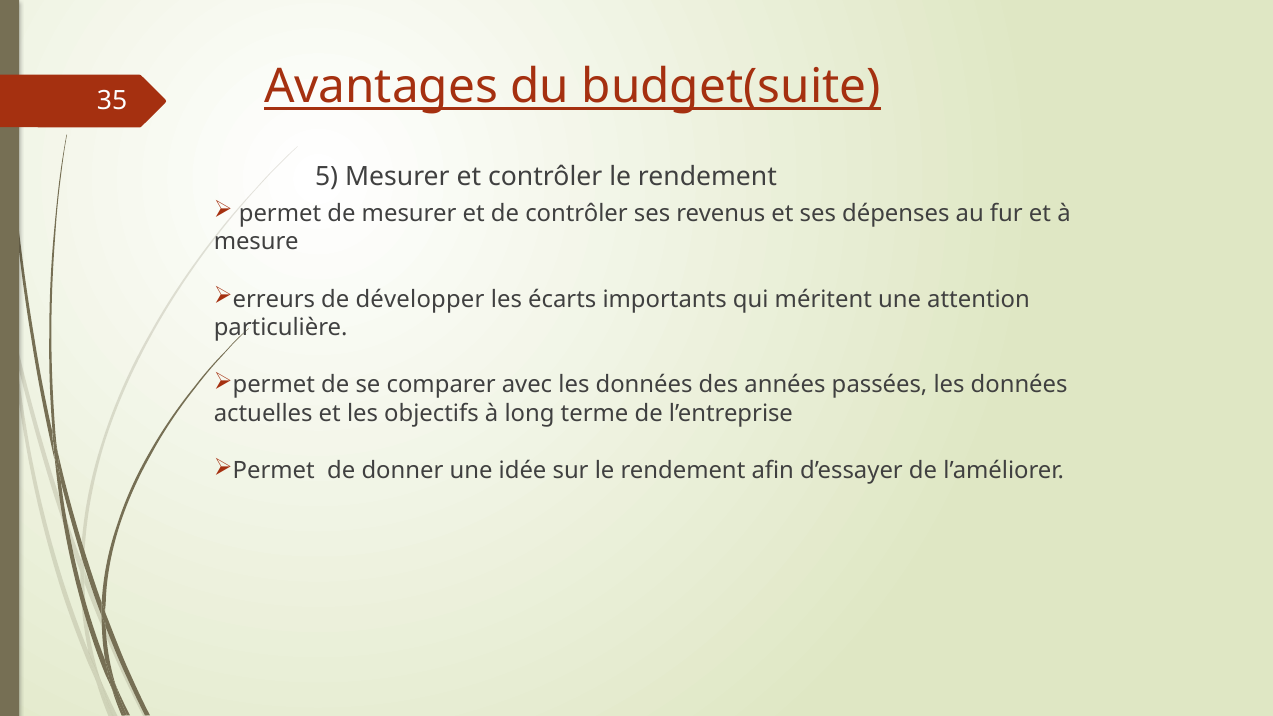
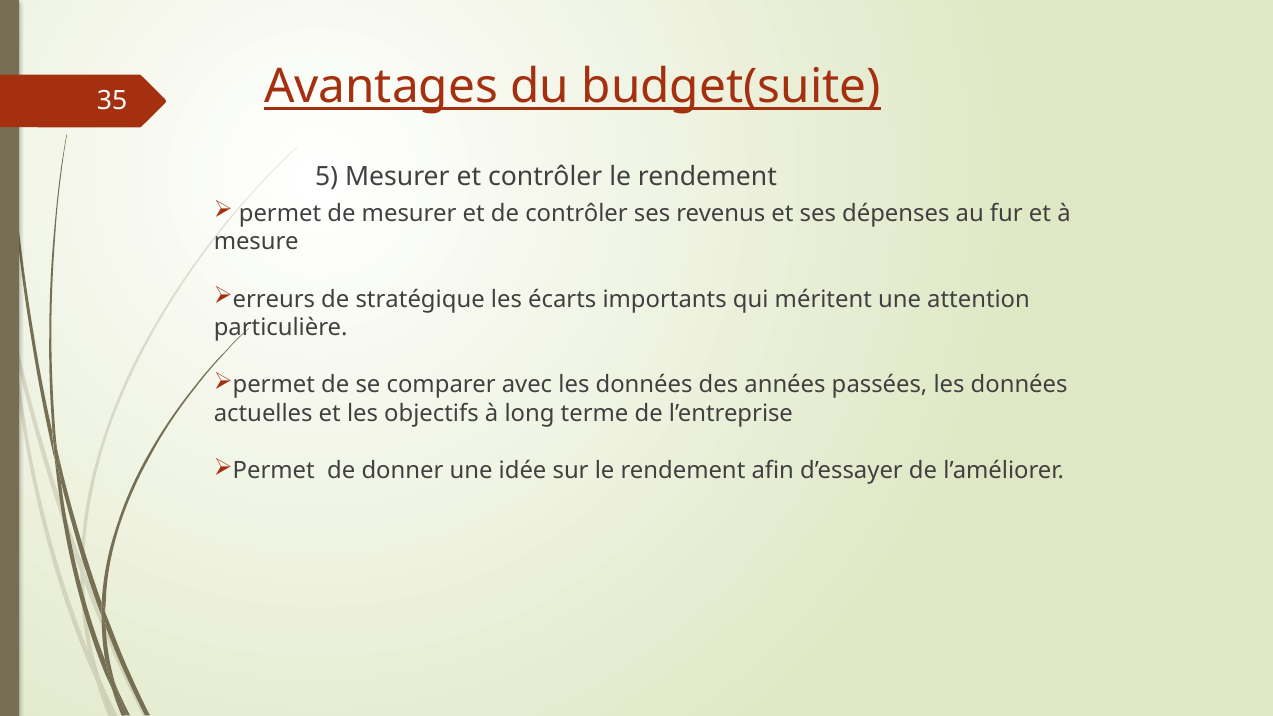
développer: développer -> stratégique (420, 299)
